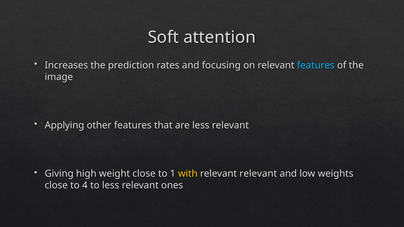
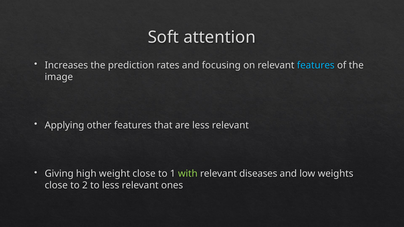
with colour: yellow -> light green (188, 174)
relevant relevant: relevant -> diseases (258, 174)
4: 4 -> 2 (85, 186)
